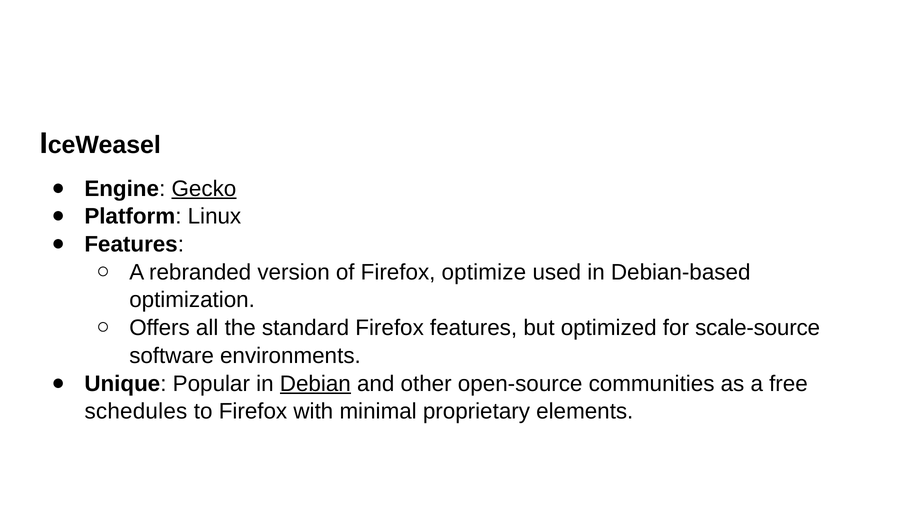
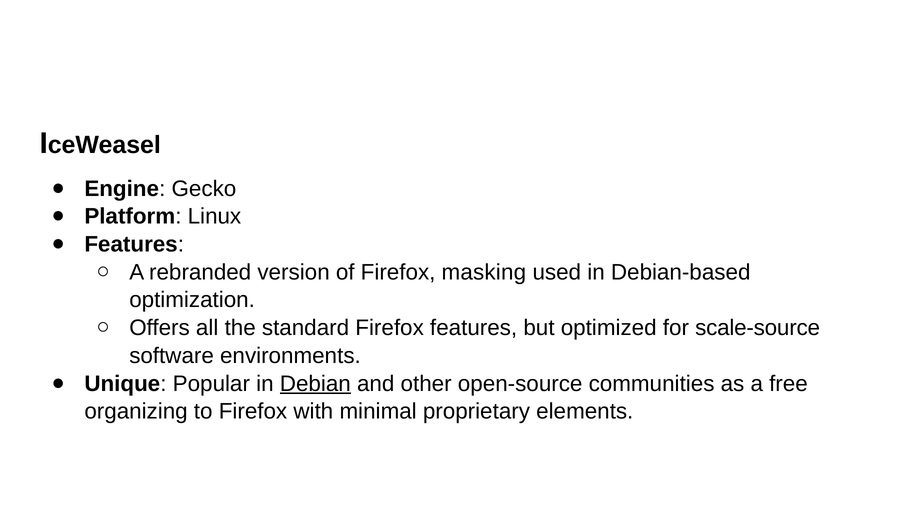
Gecko underline: present -> none (204, 188)
optimize: optimize -> masking (484, 272)
schedules: schedules -> organizing (136, 411)
